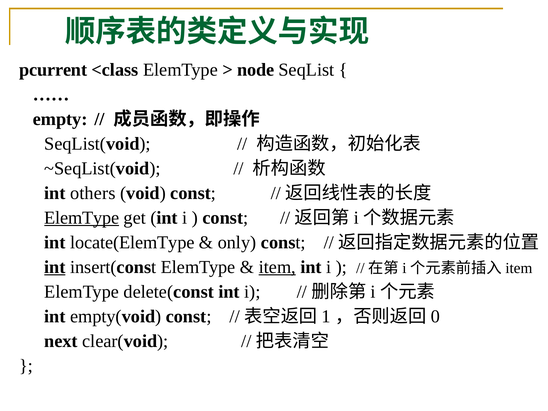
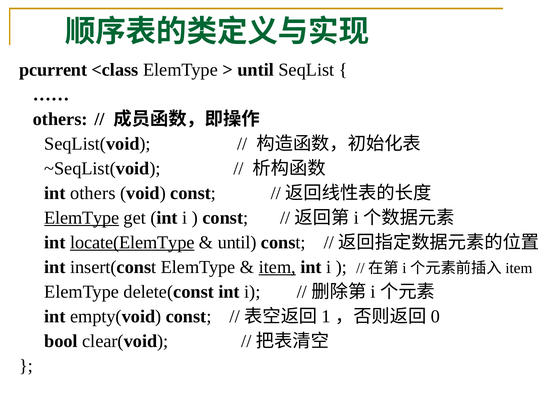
node: node -> until (256, 70)
empty: empty -> others (60, 119)
locate(ElemType underline: none -> present (132, 242)
only: only -> until (237, 242)
int underline: present -> none (55, 267)
next: next -> bool (61, 341)
